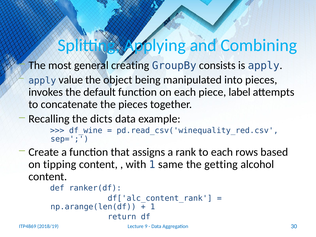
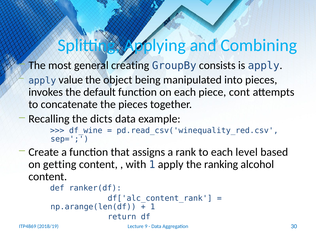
label: label -> cont (239, 92)
rows: rows -> level (247, 152)
tipping: tipping -> getting (60, 164)
1 same: same -> apply (171, 164)
getting: getting -> ranking (221, 164)
